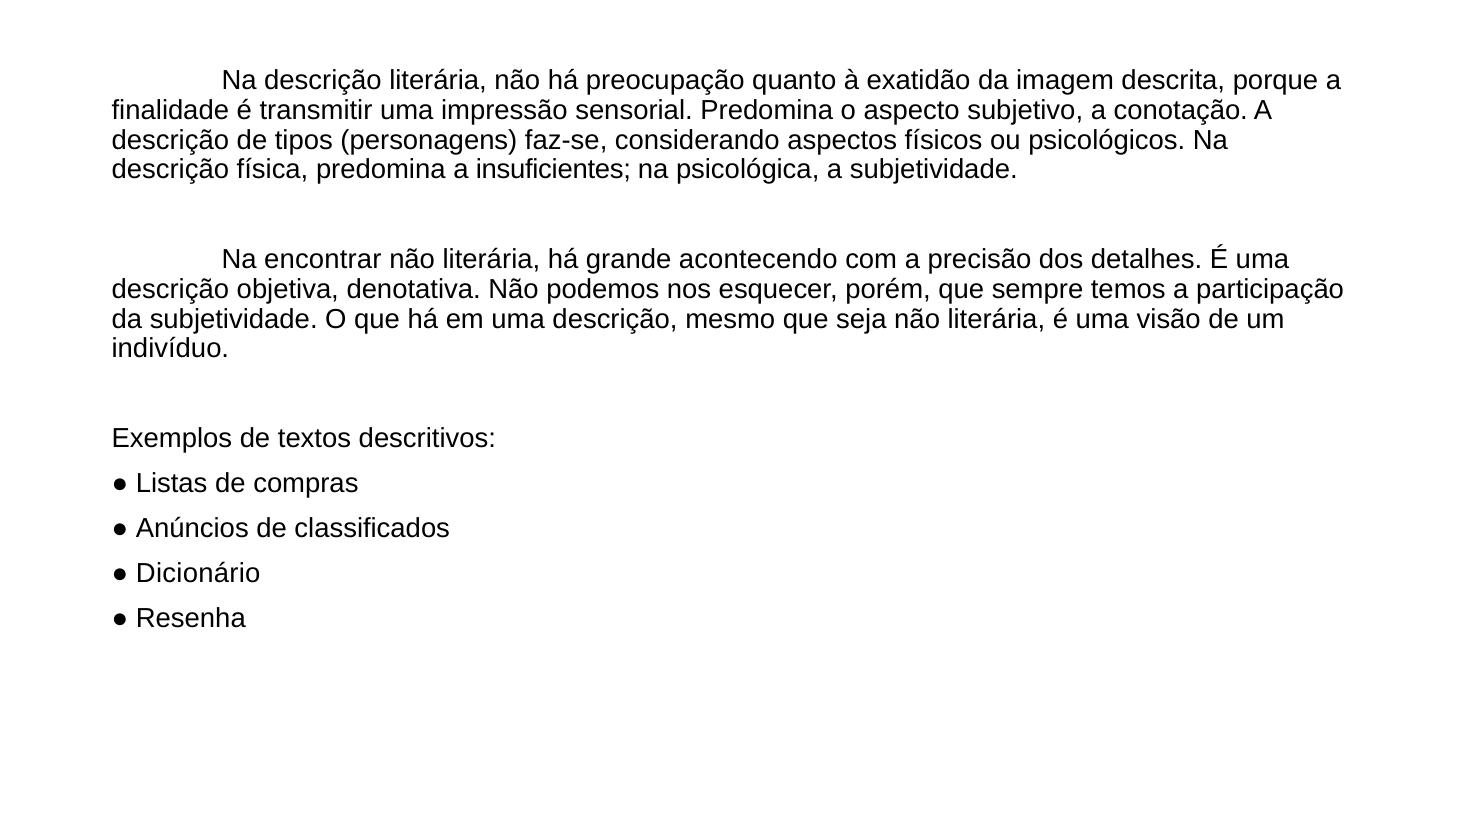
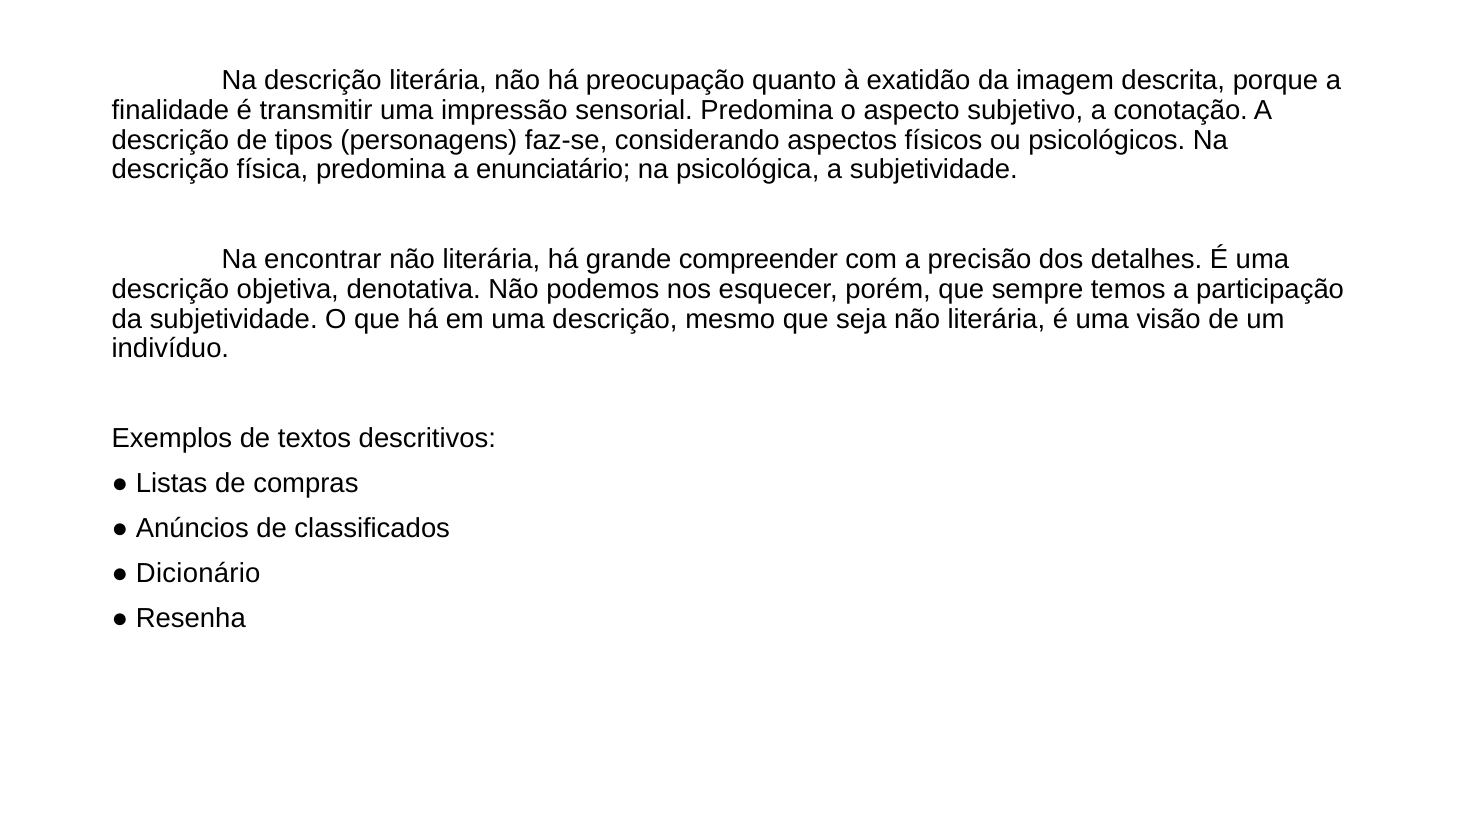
insuficientes: insuficientes -> enunciatário (553, 170)
acontecendo: acontecendo -> compreender (758, 260)
